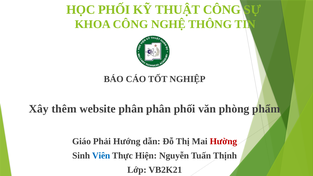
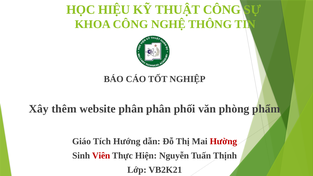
HỌC PHỐI: PHỐI -> HIỆU (114, 10)
Phải: Phải -> Tích (102, 141)
Viên colour: blue -> red (101, 156)
